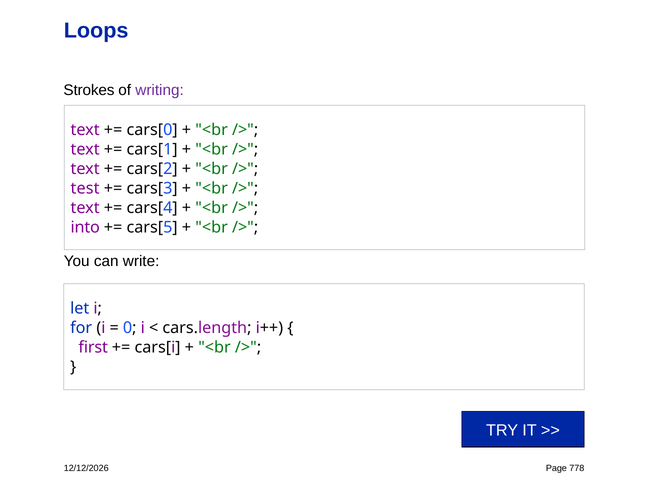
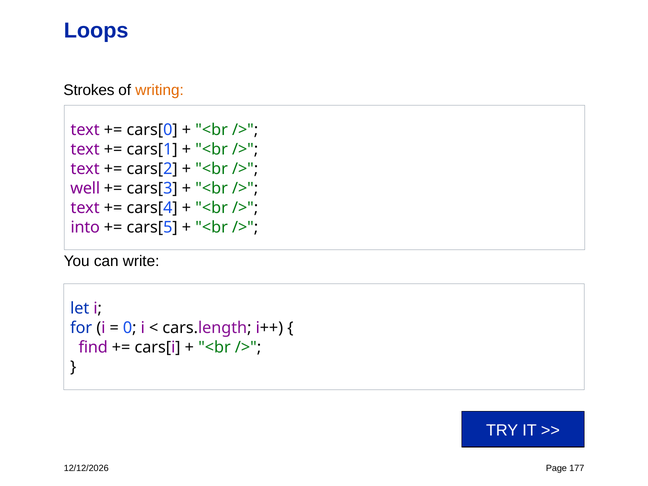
writing colour: purple -> orange (160, 90)
test: test -> well (85, 188)
first: first -> find (93, 348)
778: 778 -> 177 (577, 468)
